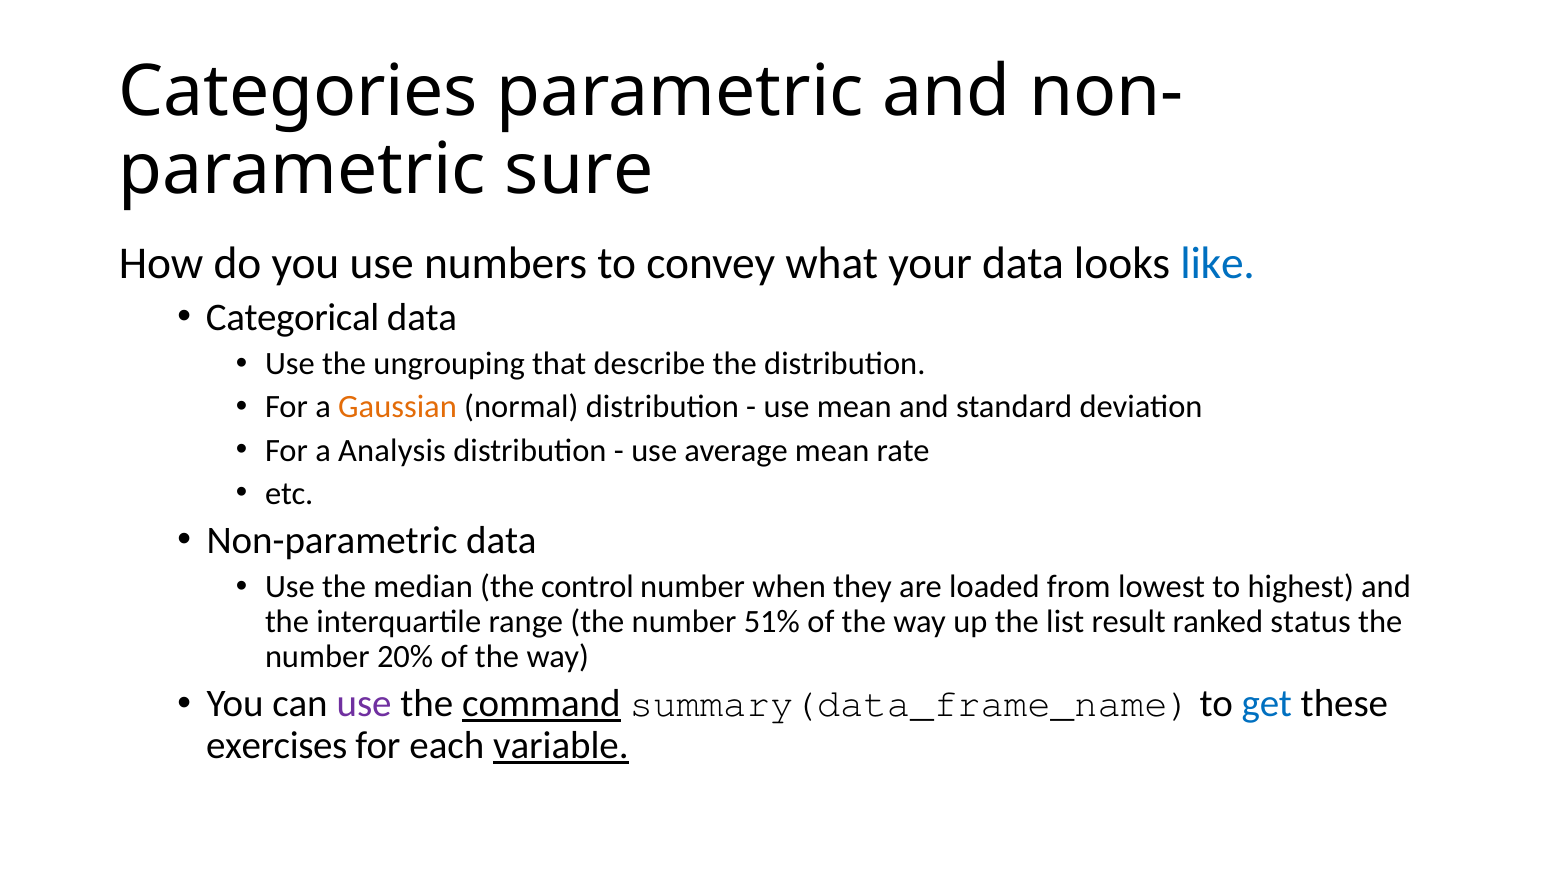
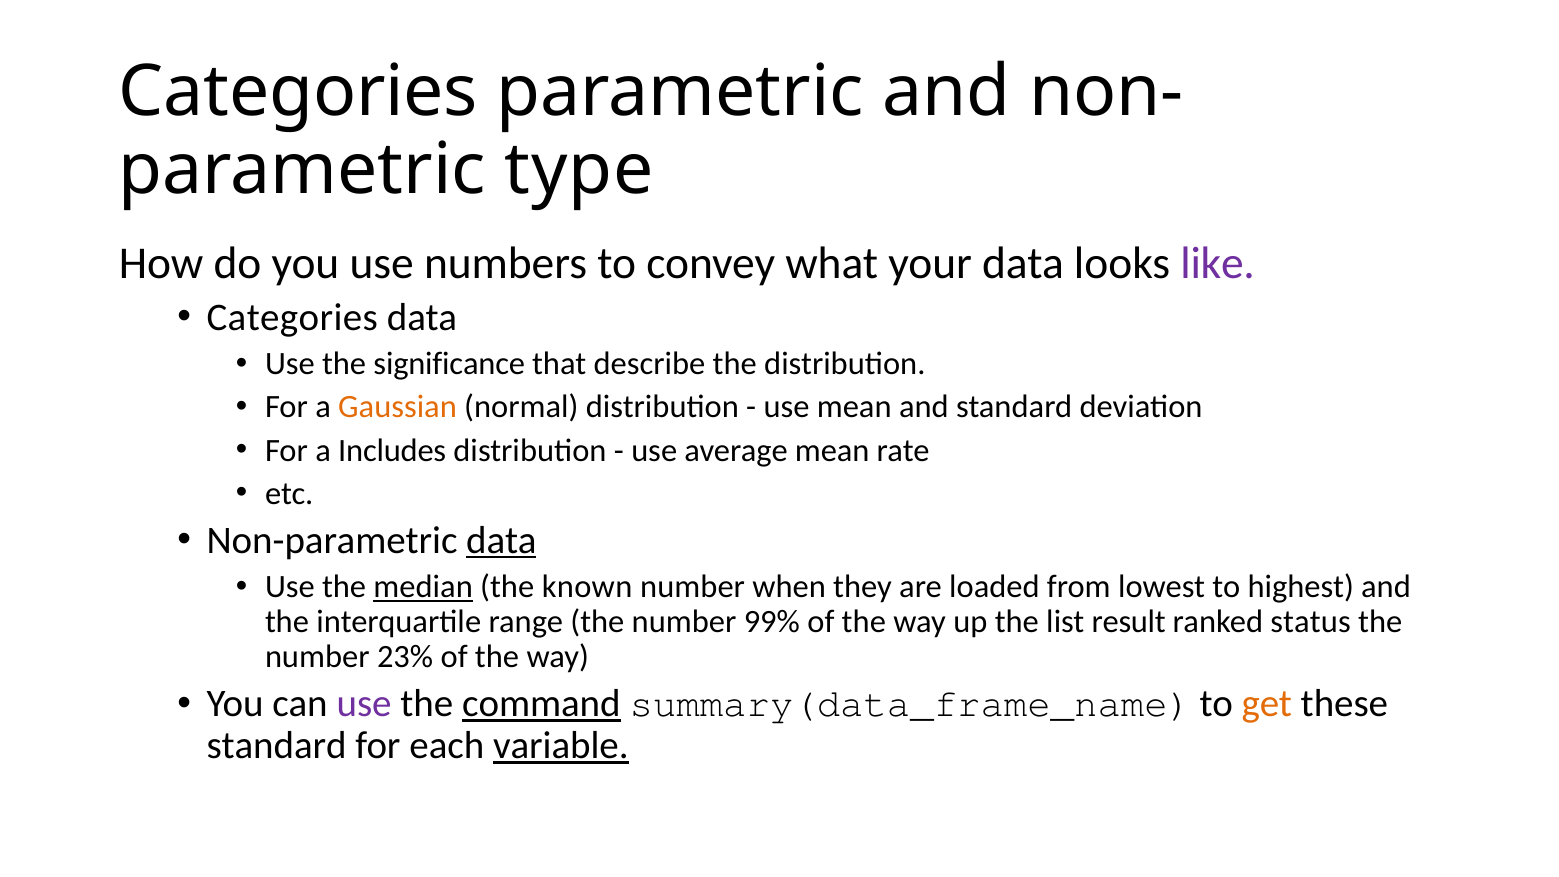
sure: sure -> type (579, 170)
like colour: blue -> purple (1218, 264)
Categorical: Categorical -> Categories (292, 317)
ungrouping: ungrouping -> significance (449, 364)
Analysis: Analysis -> Includes (392, 450)
data underline: none -> present (501, 540)
median underline: none -> present (423, 587)
control: control -> known (587, 587)
51%: 51% -> 99% (772, 622)
20%: 20% -> 23% (405, 657)
get colour: blue -> orange (1267, 704)
exercises: exercises -> standard (277, 746)
